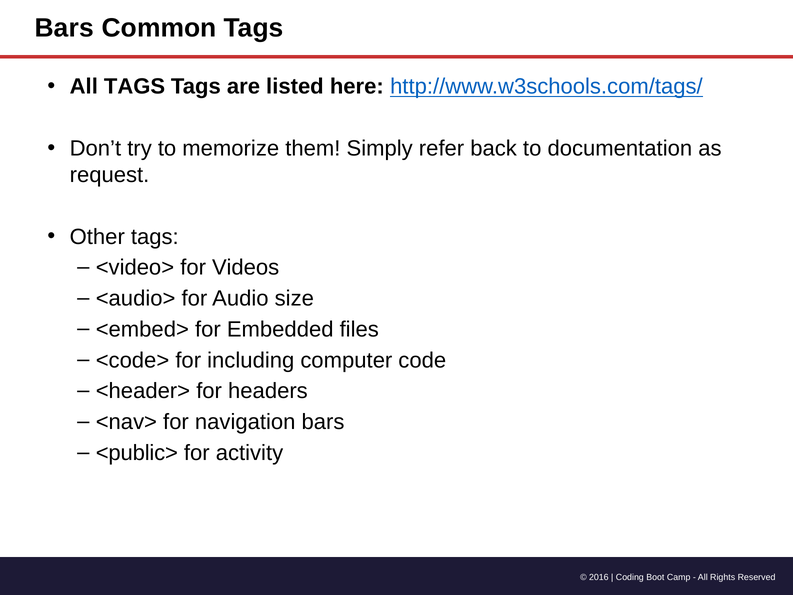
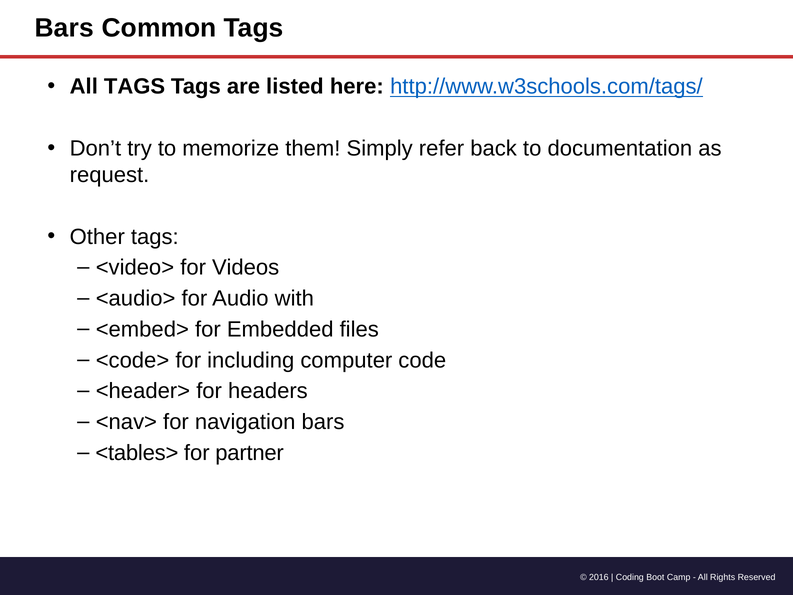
size: size -> with (294, 298)
<public>: <public> -> <tables> (137, 453)
activity: activity -> partner (250, 453)
